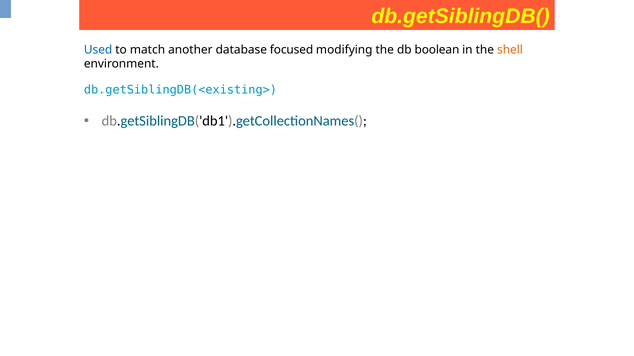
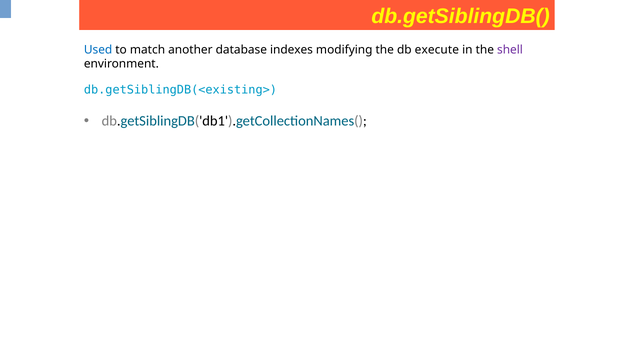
focused: focused -> indexes (291, 50)
boolean: boolean -> execute (437, 50)
shell colour: orange -> purple (510, 50)
